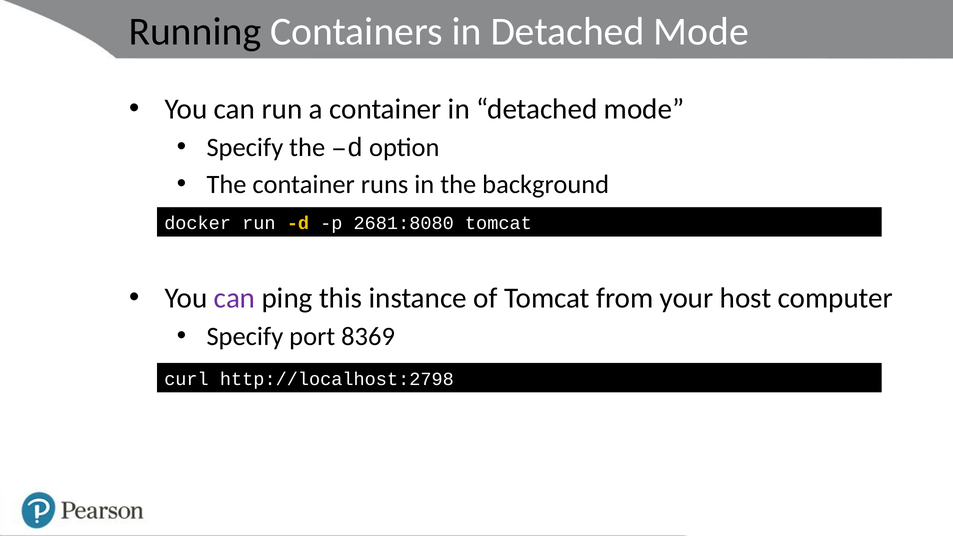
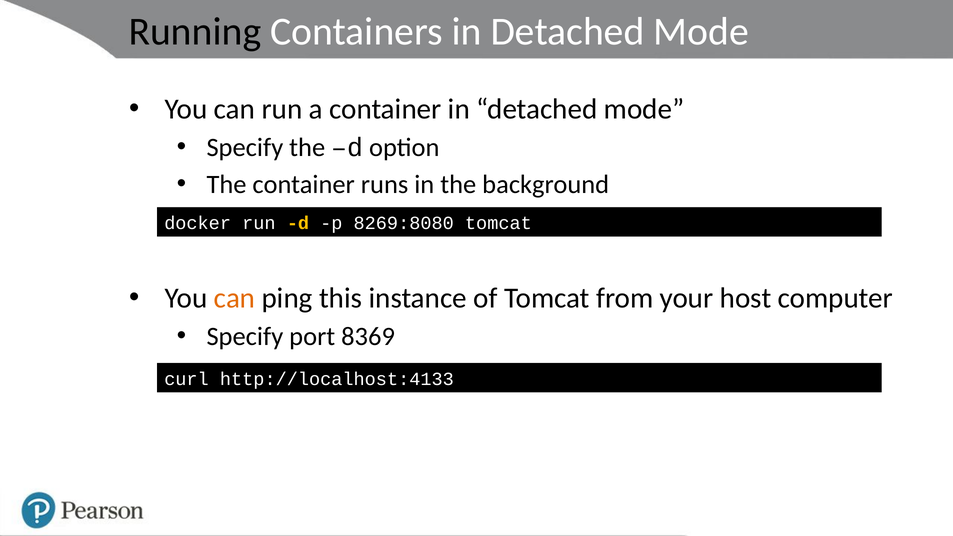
2681:8080: 2681:8080 -> 8269:8080 (404, 223)
can colour: purple -> orange (235, 298)
http://localhost:2798: http://localhost:2798 -> http://localhost:4133 (337, 379)
